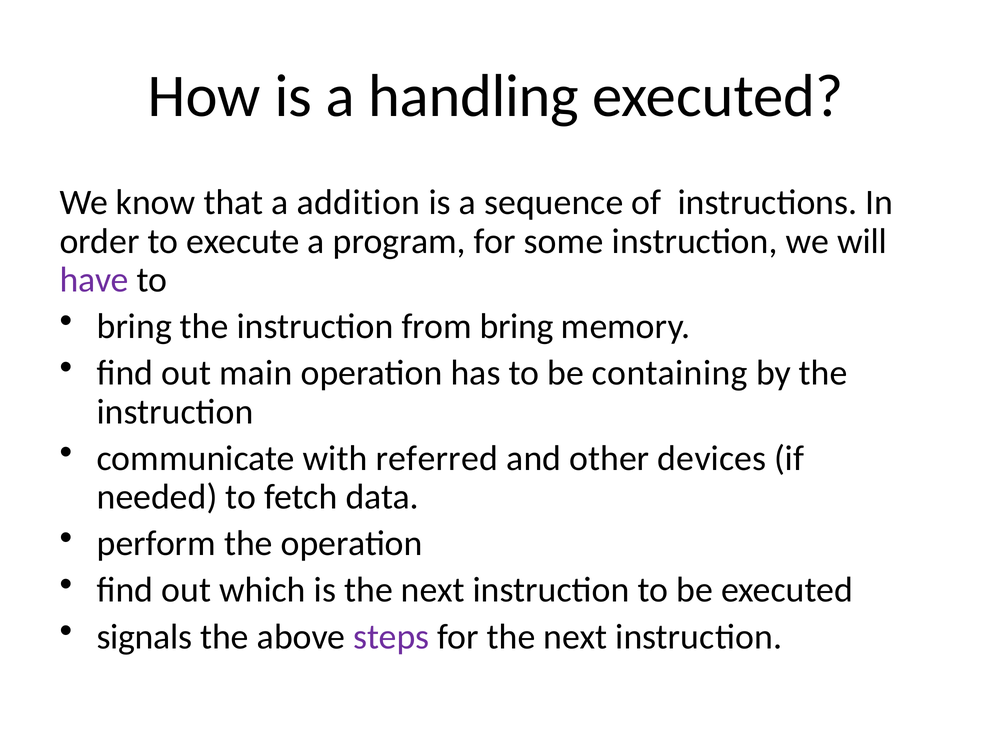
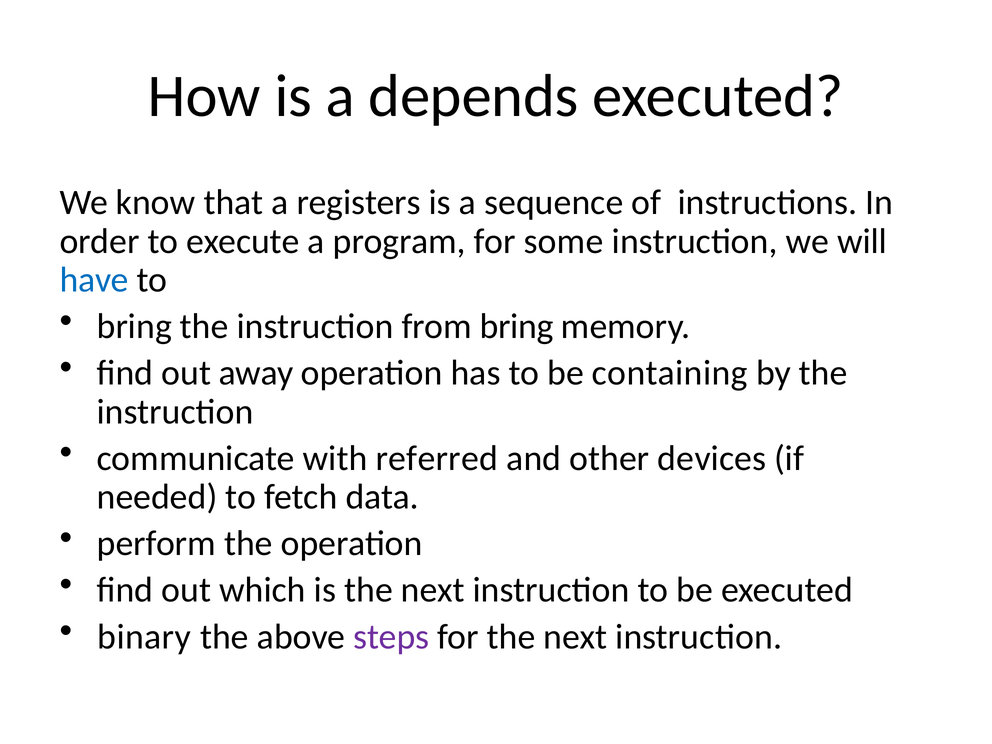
handling: handling -> depends (473, 96)
addition: addition -> registers (359, 203)
have colour: purple -> blue (94, 280)
main: main -> away (256, 373)
signals: signals -> binary (144, 637)
